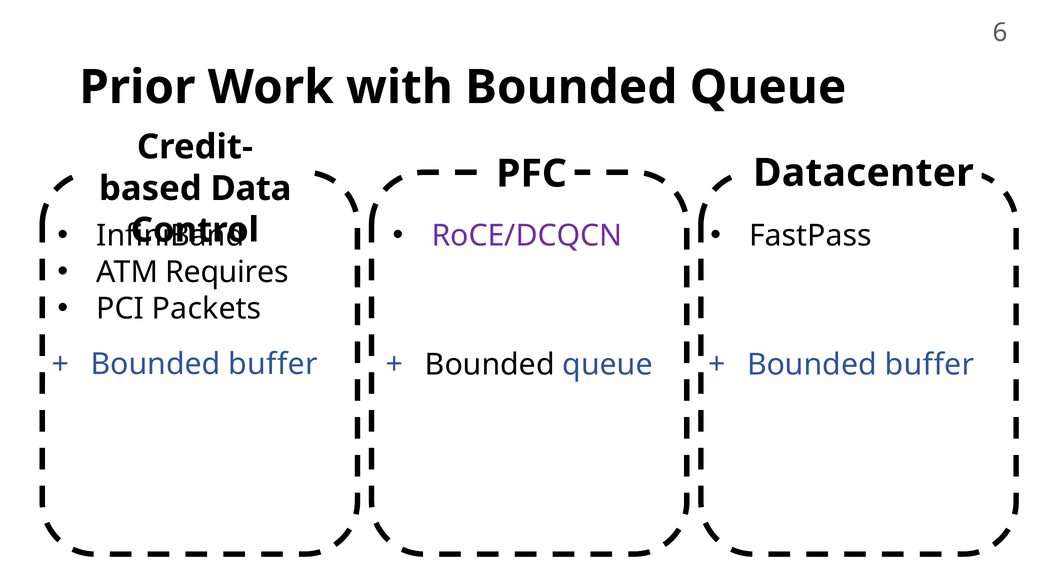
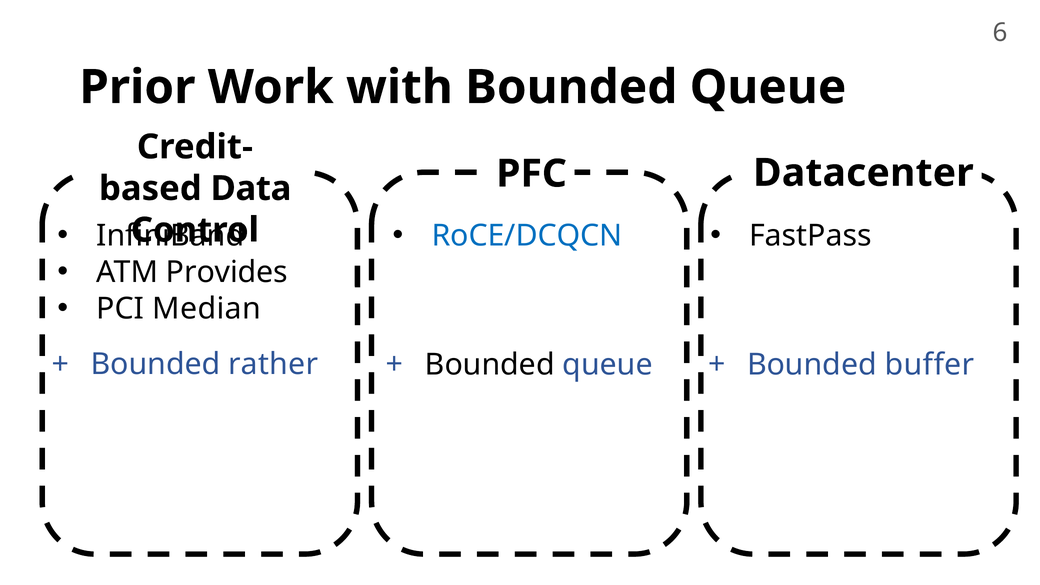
RoCE/DCQCN colour: purple -> blue (527, 236)
Requires: Requires -> Provides (227, 272)
Packets: Packets -> Median (207, 309)
buffer: buffer -> rather (273, 364)
